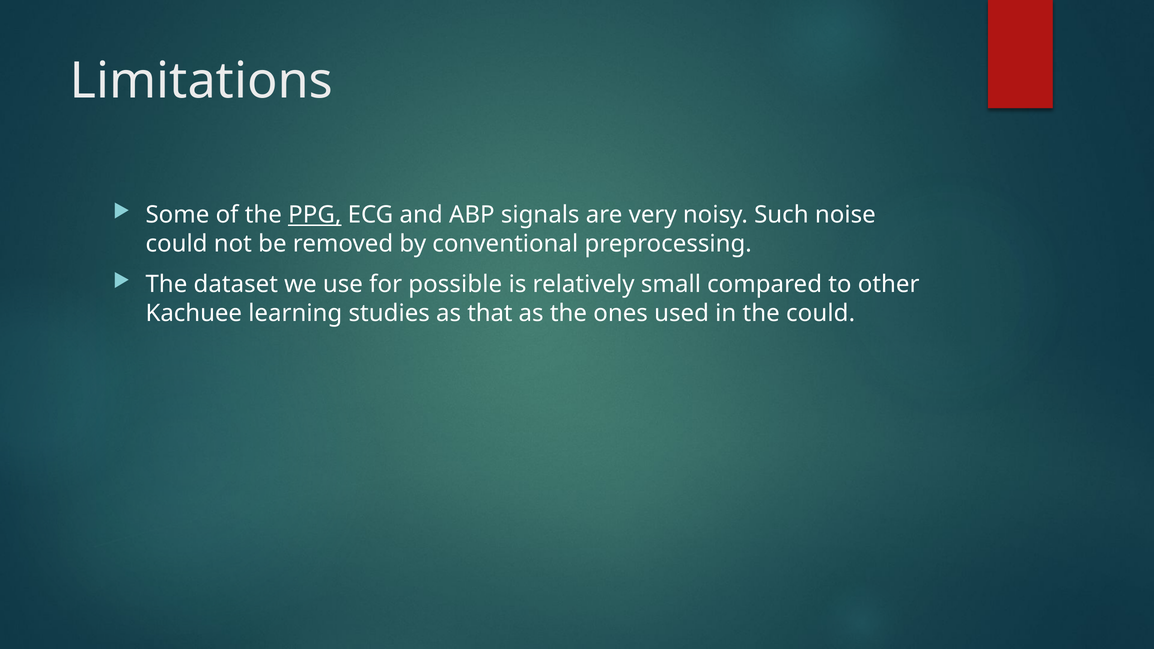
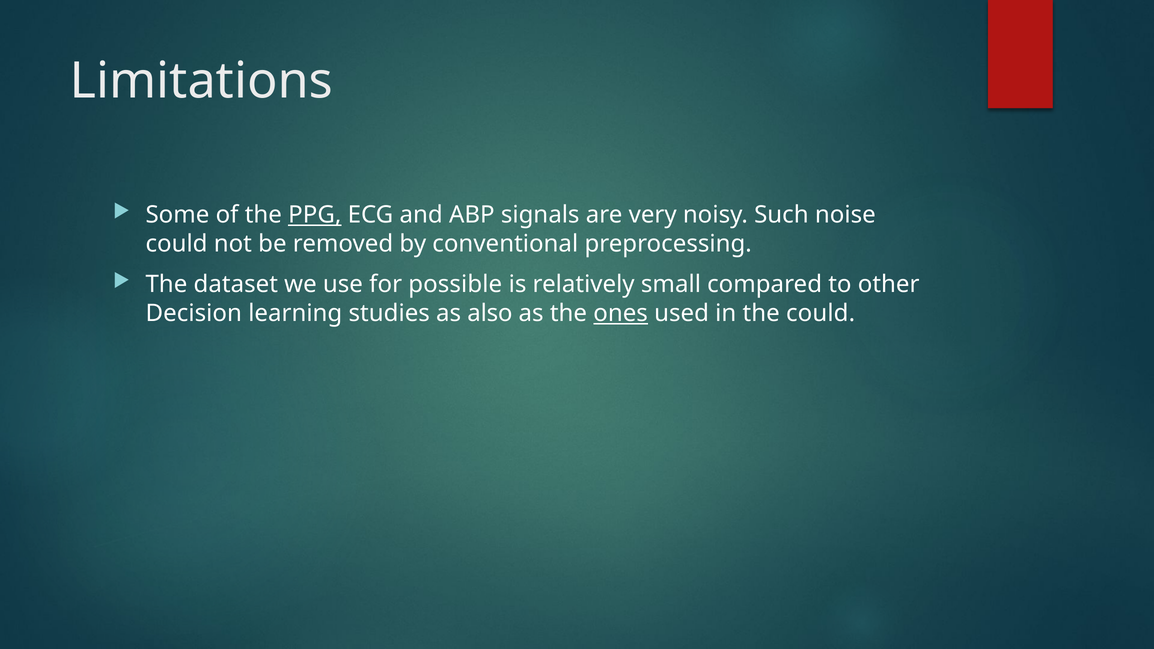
Kachuee: Kachuee -> Decision (194, 313)
that: that -> also (490, 313)
ones underline: none -> present (621, 313)
